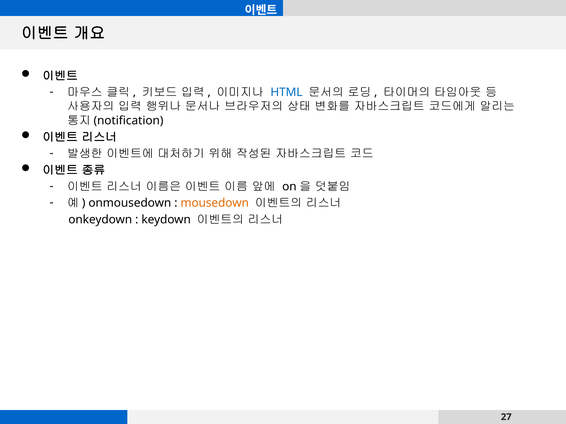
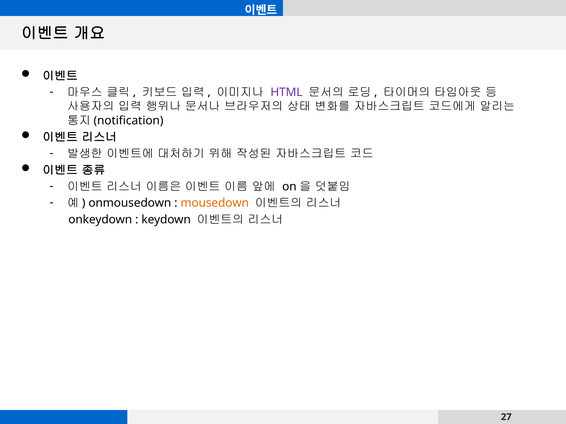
HTML colour: blue -> purple (287, 92)
